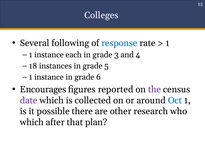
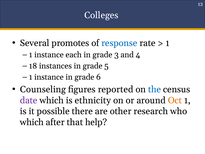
following: following -> promotes (70, 43)
Encourages: Encourages -> Counseling (43, 89)
the colour: purple -> blue (154, 89)
collected: collected -> ethnicity (93, 100)
Oct colour: blue -> orange (175, 100)
plan: plan -> help (96, 122)
